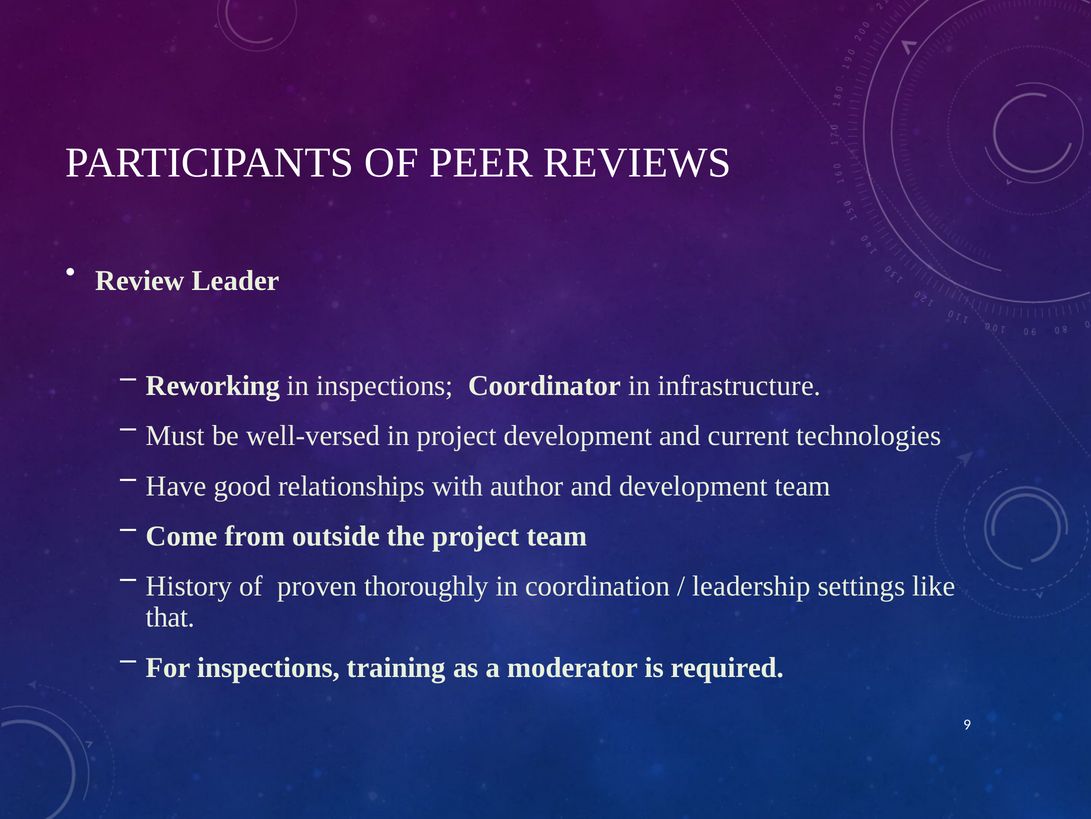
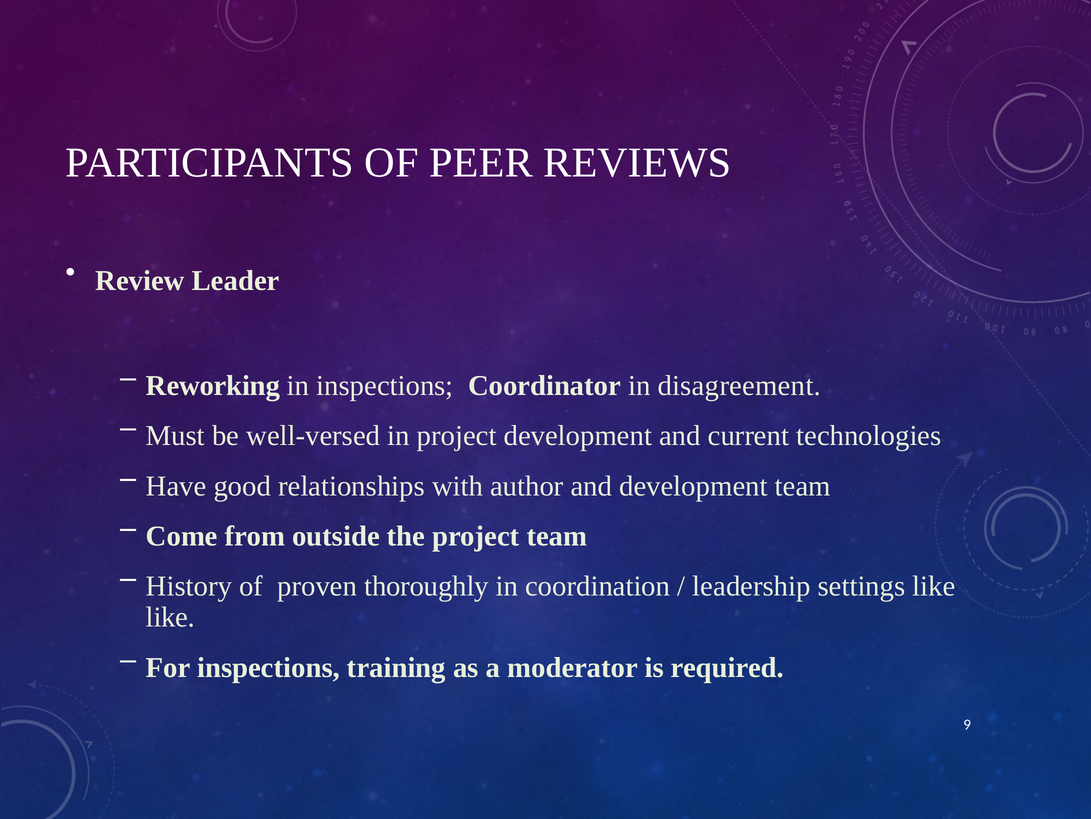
infrastructure: infrastructure -> disagreement (739, 385)
that: that -> like (170, 617)
